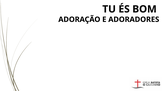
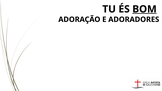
BOM underline: none -> present (144, 9)
